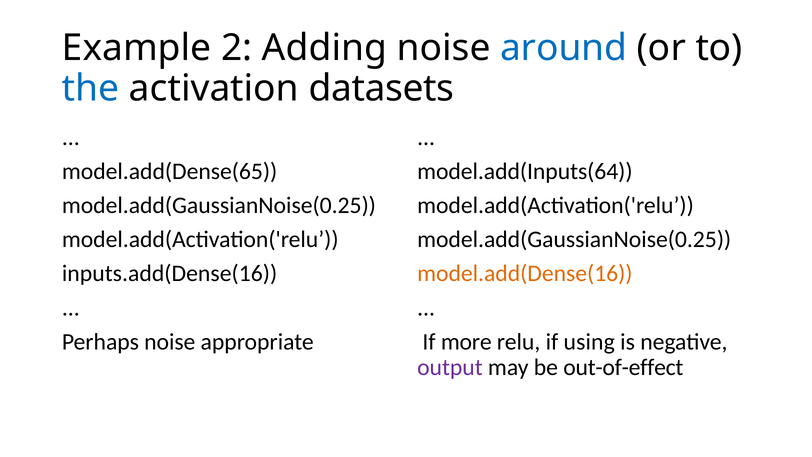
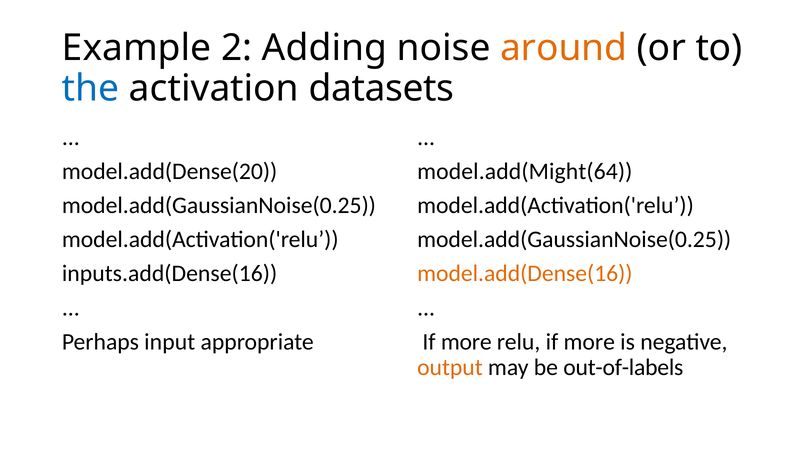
around colour: blue -> orange (564, 48)
model.add(Dense(65: model.add(Dense(65 -> model.add(Dense(20 (170, 171)
model.add(Inputs(64: model.add(Inputs(64 -> model.add(Might(64 (525, 171)
Perhaps noise: noise -> input (170, 342)
relu if using: using -> more (589, 342)
output colour: purple -> orange (450, 367)
out-of-effect: out-of-effect -> out-of-labels (623, 367)
